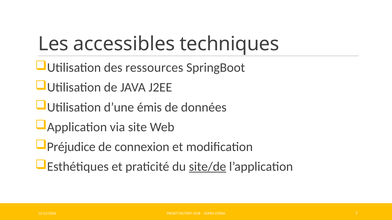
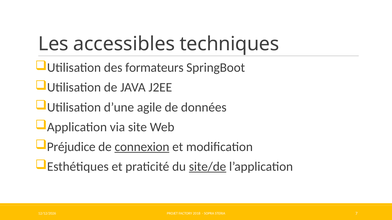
ressources: ressources -> formateurs (154, 68)
émis: émis -> agile (149, 107)
connexion underline: none -> present (142, 147)
